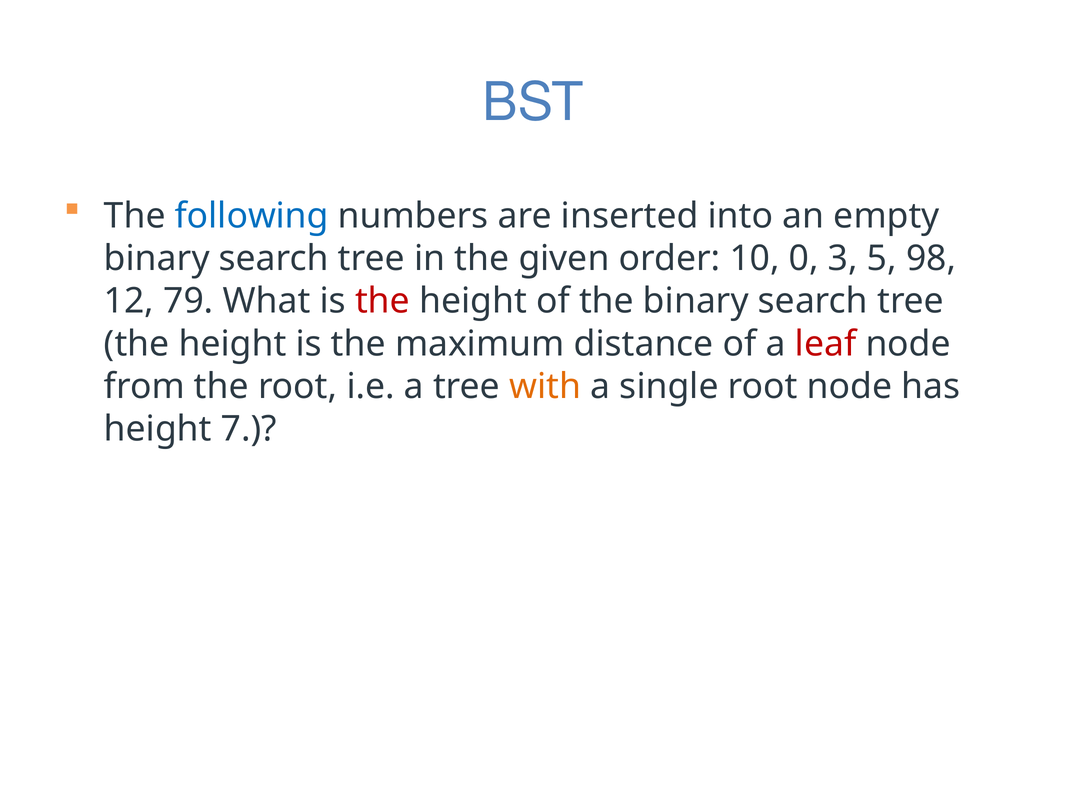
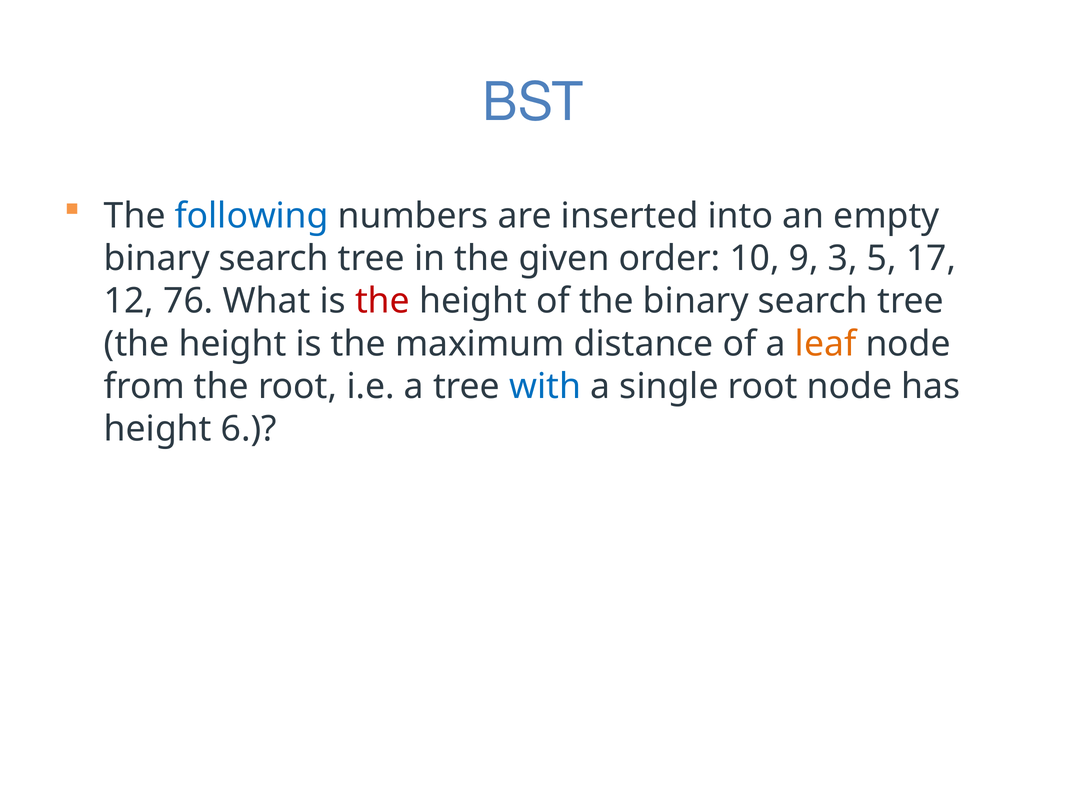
0: 0 -> 9 (804, 258)
98: 98 -> 17 (931, 258)
79: 79 -> 76 (188, 301)
leaf colour: red -> orange (826, 344)
with colour: orange -> blue (545, 386)
7: 7 -> 6 (249, 429)
